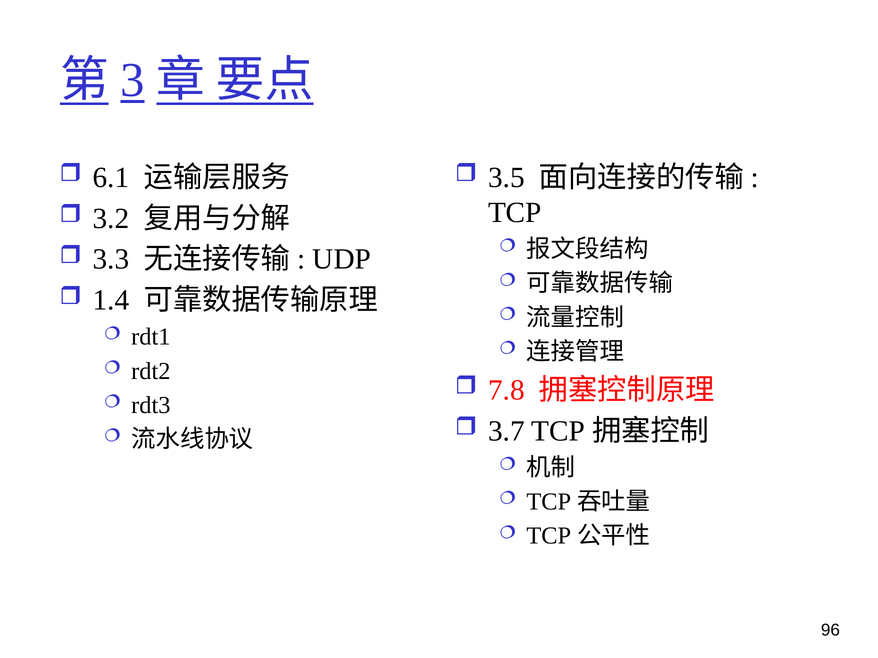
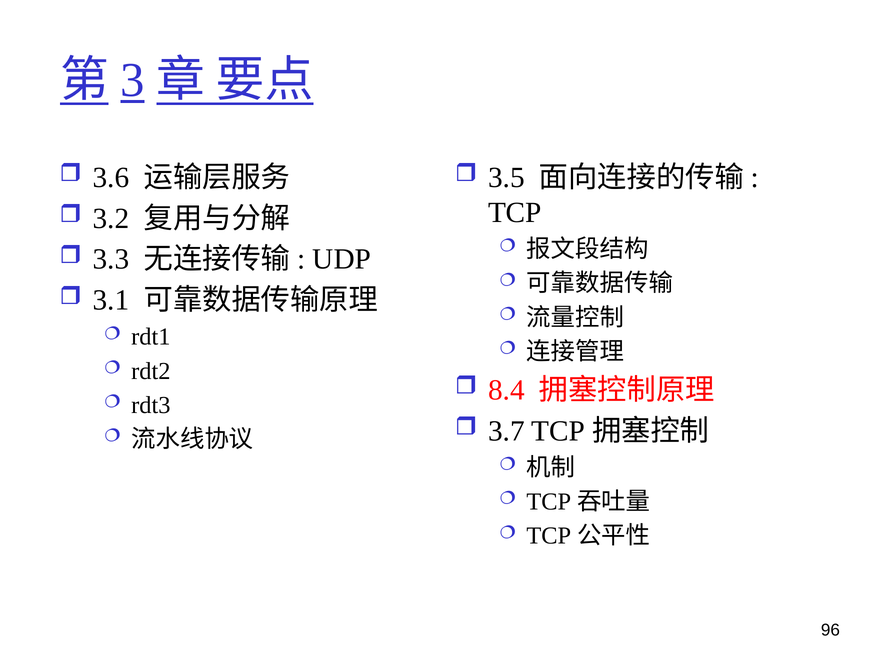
6.1: 6.1 -> 3.6 (111, 178)
1.4: 1.4 -> 3.1 (111, 300)
7.8: 7.8 -> 8.4 (506, 390)
